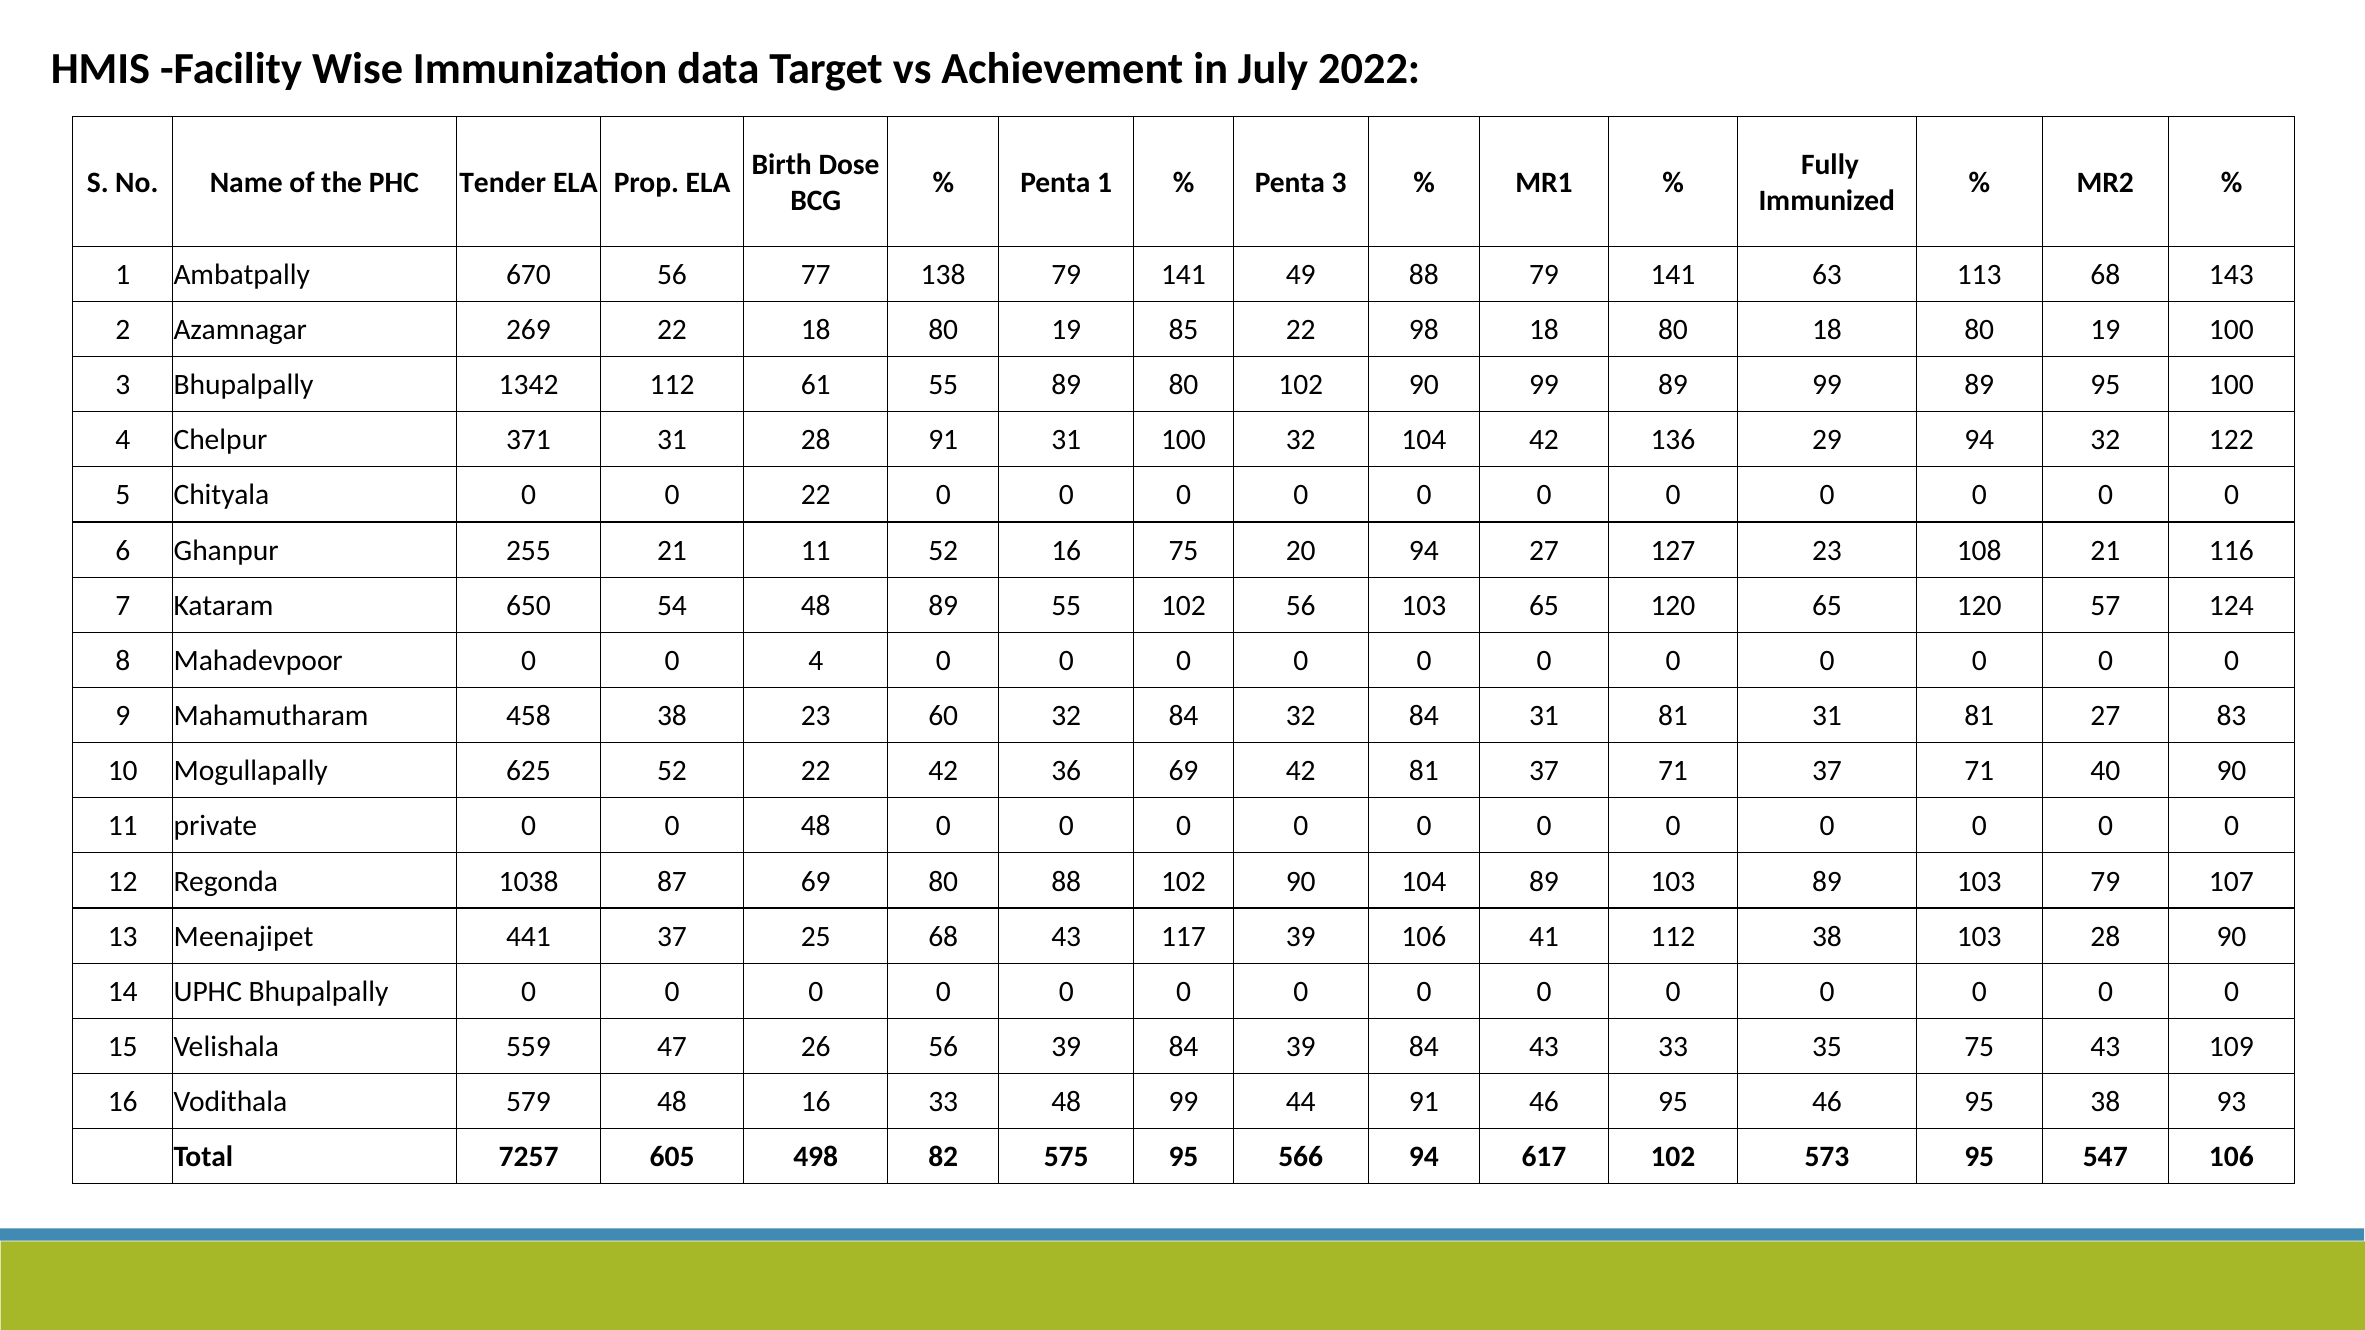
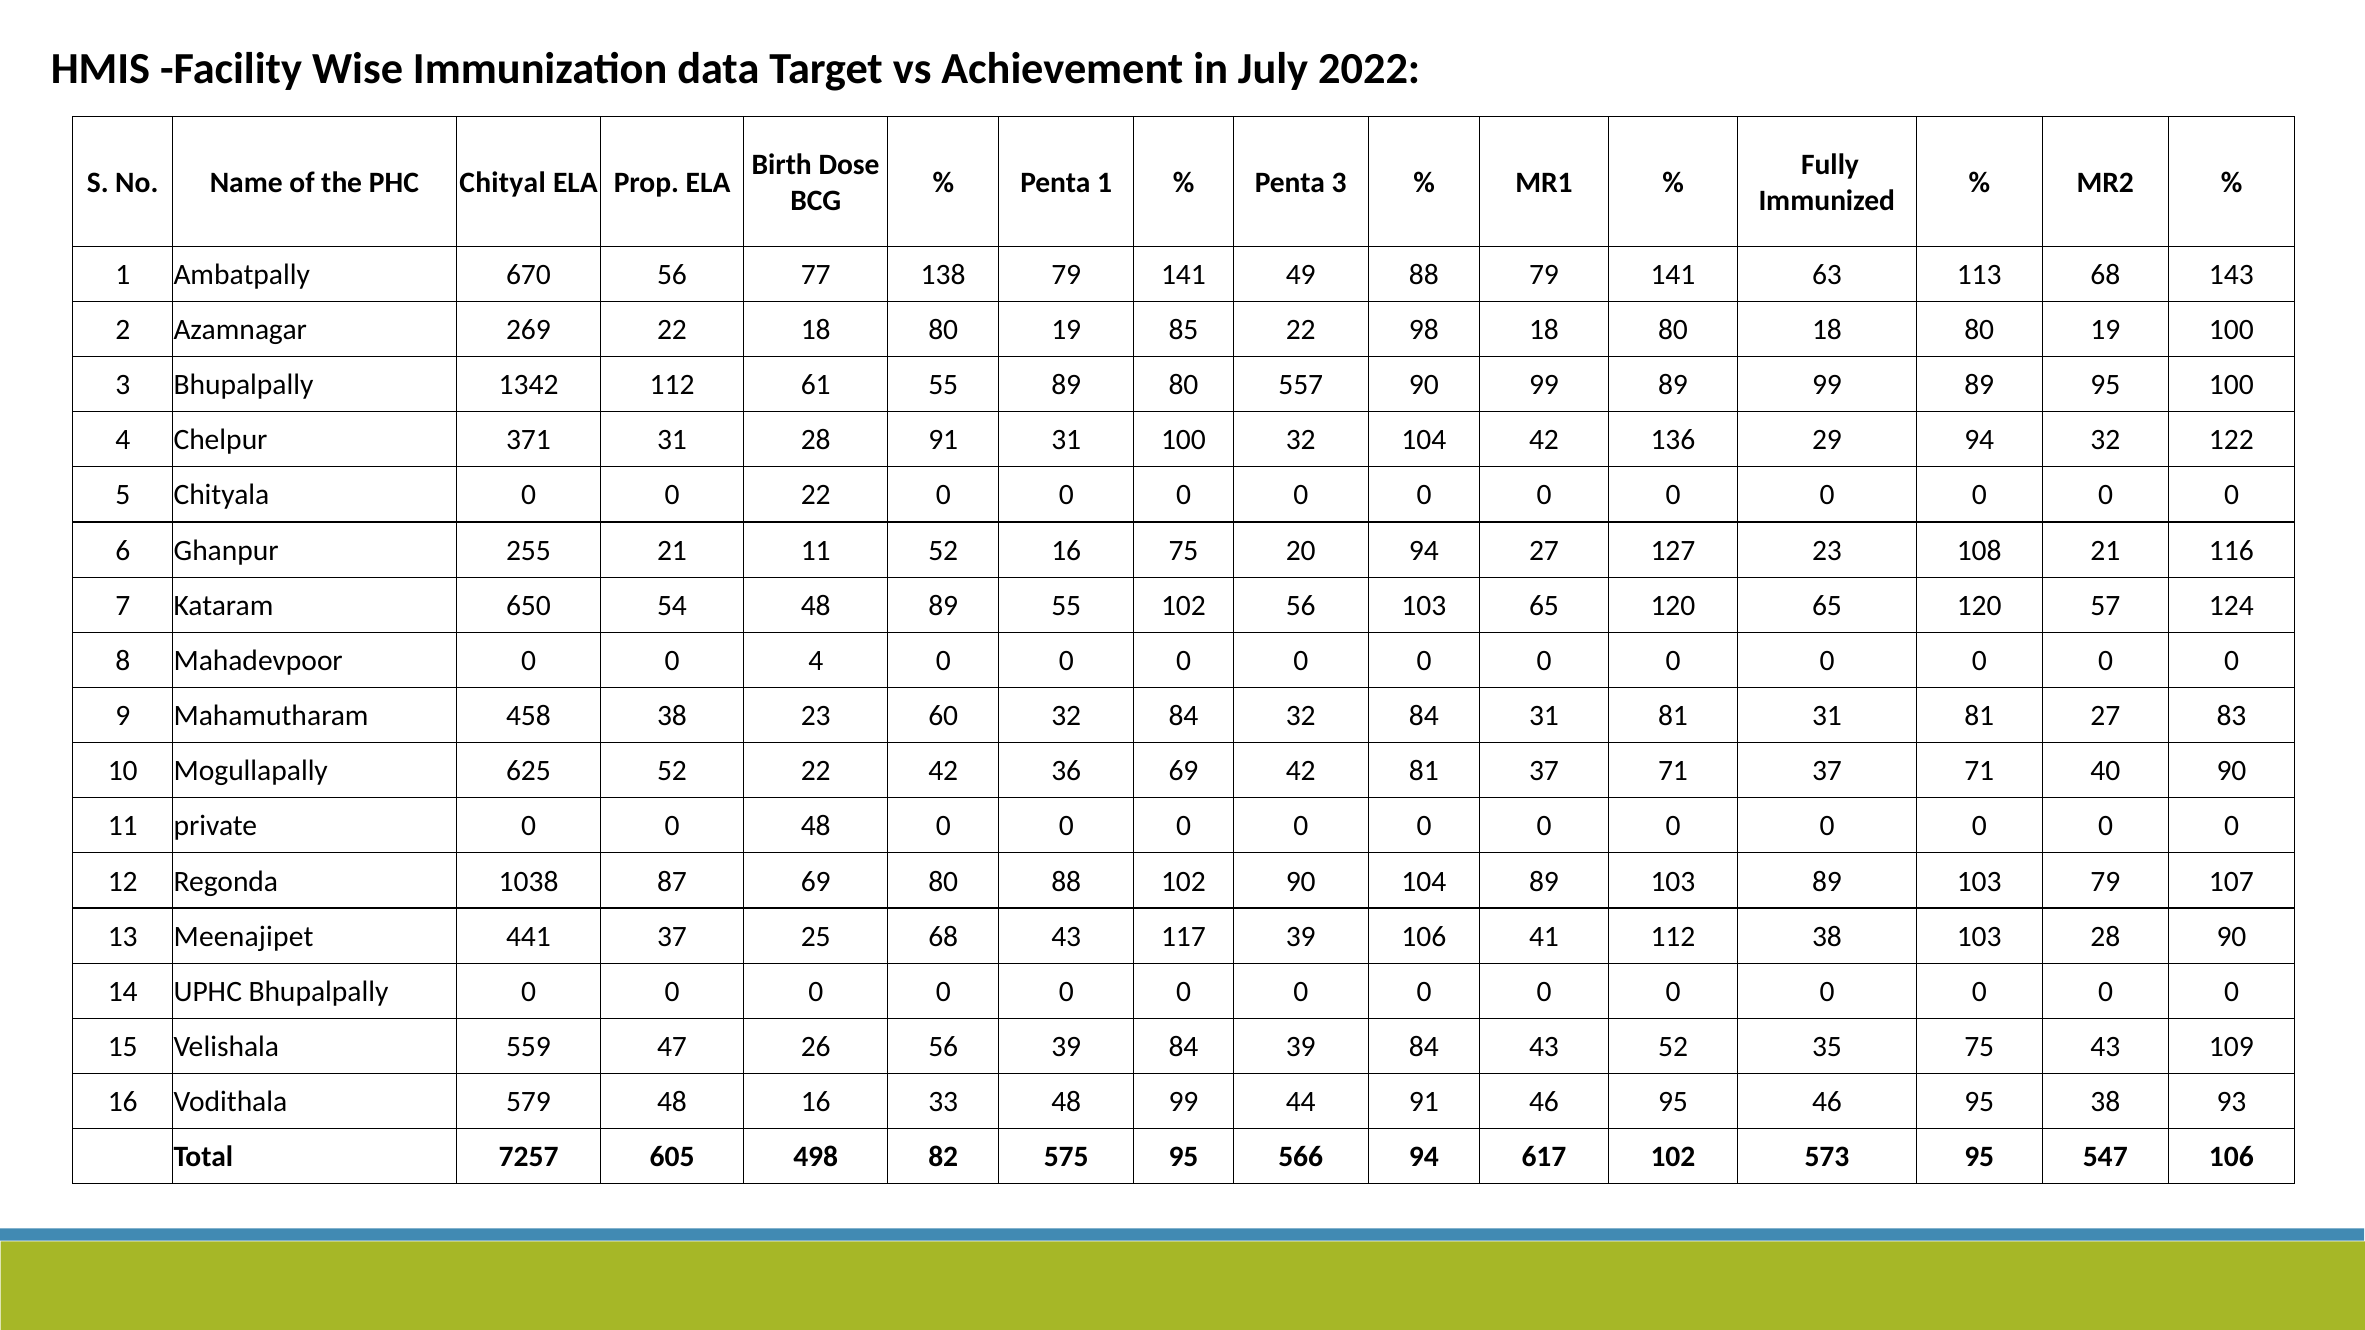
Tender: Tender -> Chityal (503, 182)
80 102: 102 -> 557 (1301, 385)
43 33: 33 -> 52 (1673, 1047)
